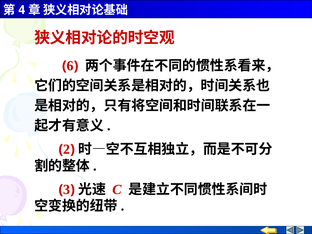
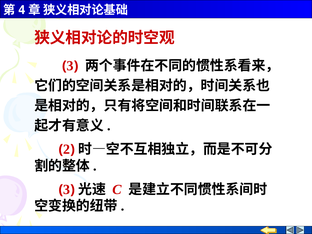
6: 6 -> 3 (70, 66)
